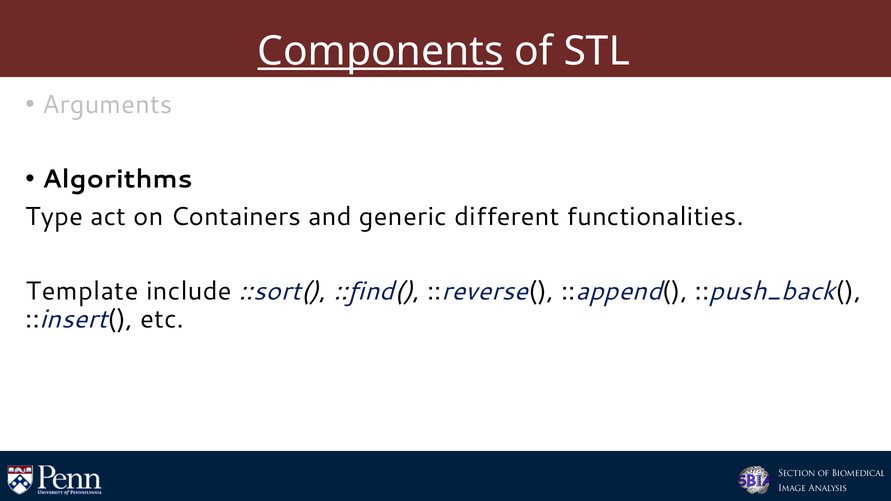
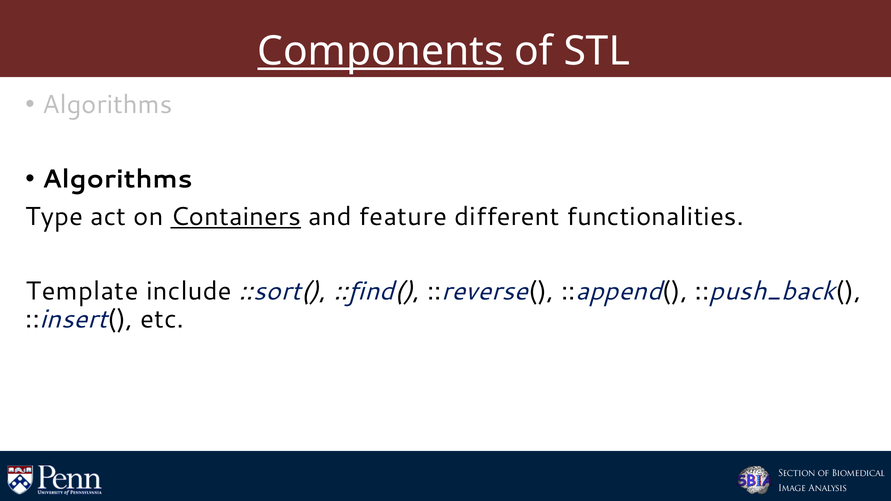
Arguments: Arguments -> Algorithms (107, 104)
Containers underline: none -> present (236, 217)
generic: generic -> feature (403, 217)
